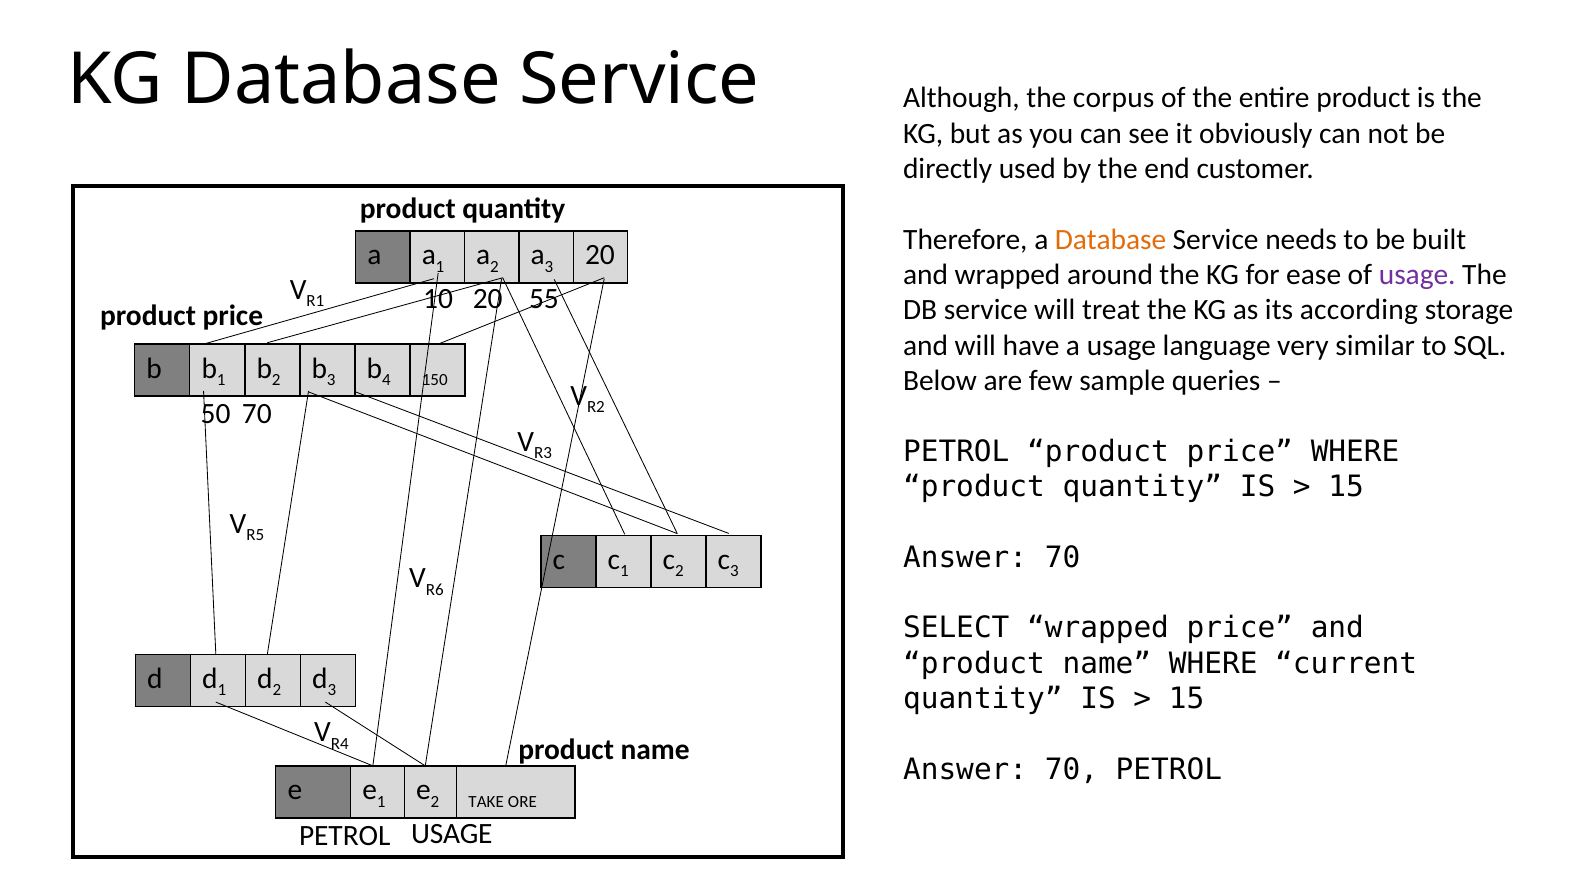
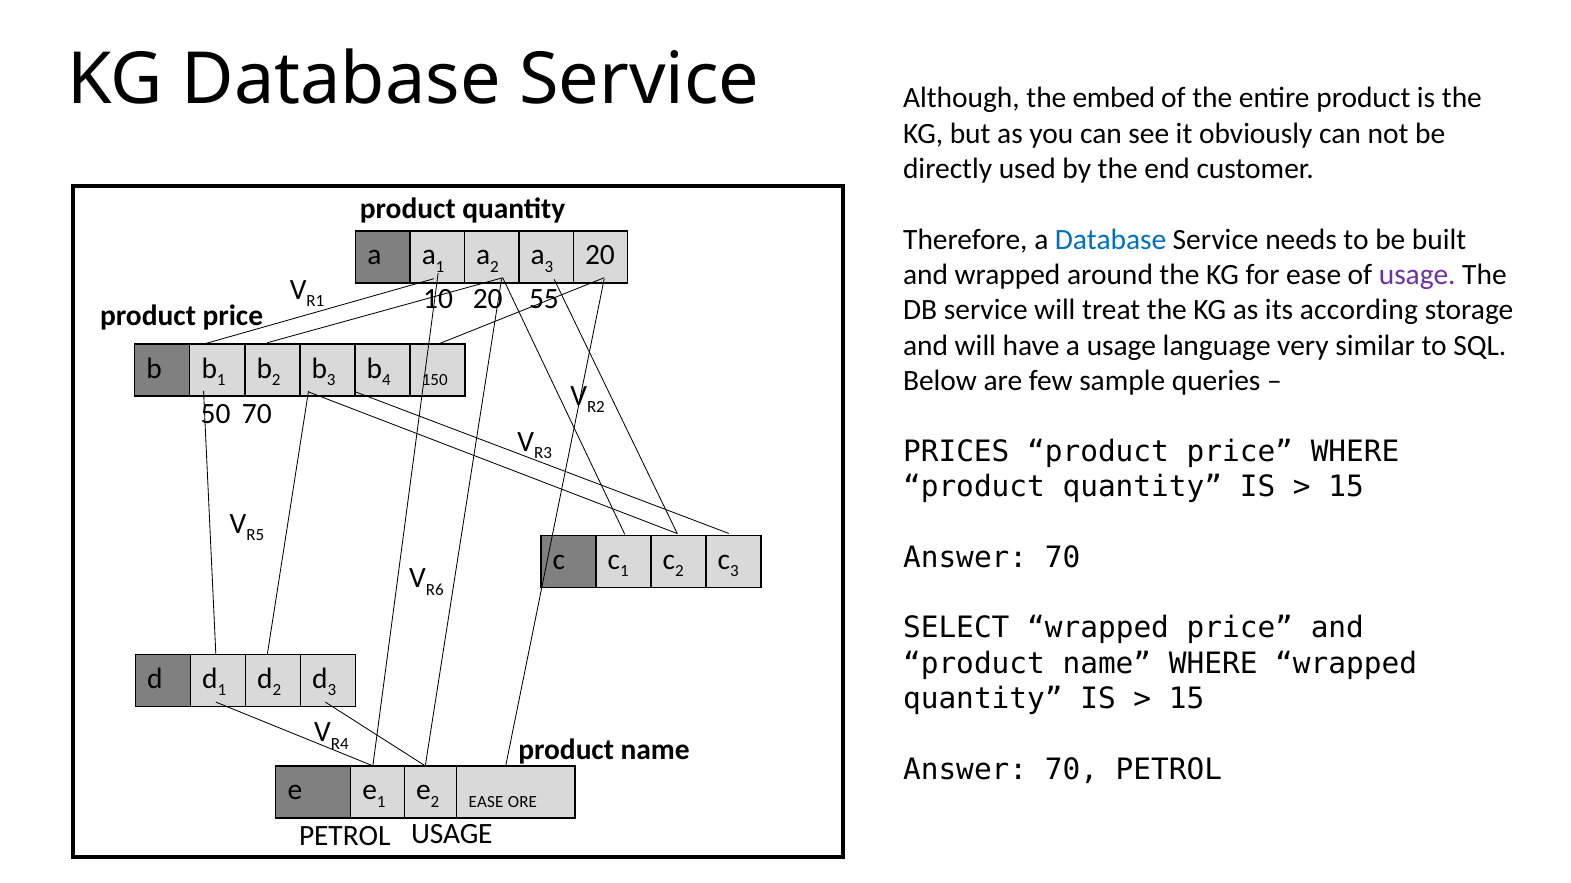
corpus: corpus -> embed (1114, 98)
Database colour: orange -> blue (1111, 240)
PETROL: PETROL -> PRICES (956, 452)
WHERE current: current -> wrapped (1346, 664)
TAKE: TAKE -> EASE (486, 802)
